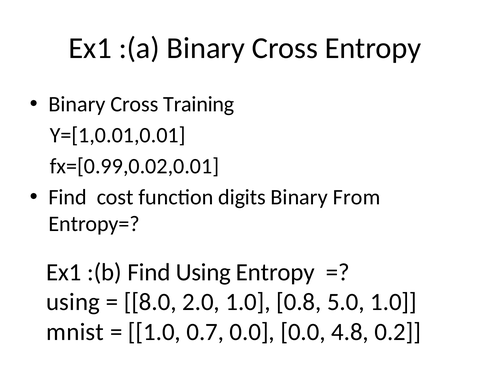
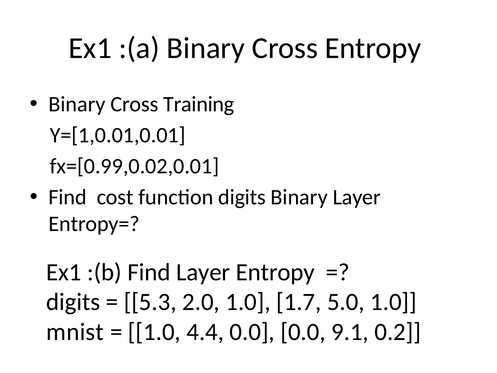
Binary From: From -> Layer (357, 197)
Find Using: Using -> Layer (203, 272)
using: using -> digits (73, 302)
8.0: 8.0 -> 5.3 (150, 302)
0.8: 0.8 -> 1.7 (299, 302)
0.7: 0.7 -> 4.4 (205, 332)
4.8: 4.8 -> 9.1 (350, 332)
